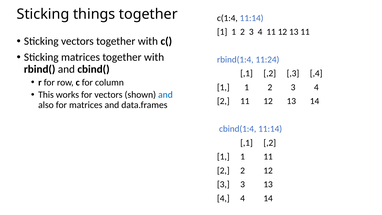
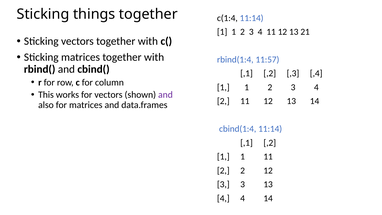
13 11: 11 -> 21 (305, 32)
11:24: 11:24 -> 11:57 (267, 60)
and colour: blue -> purple (165, 95)
